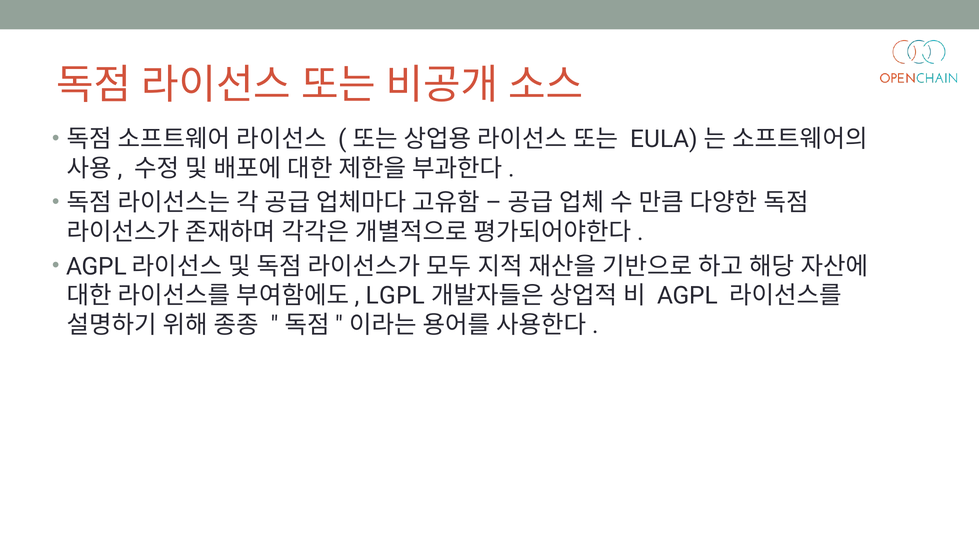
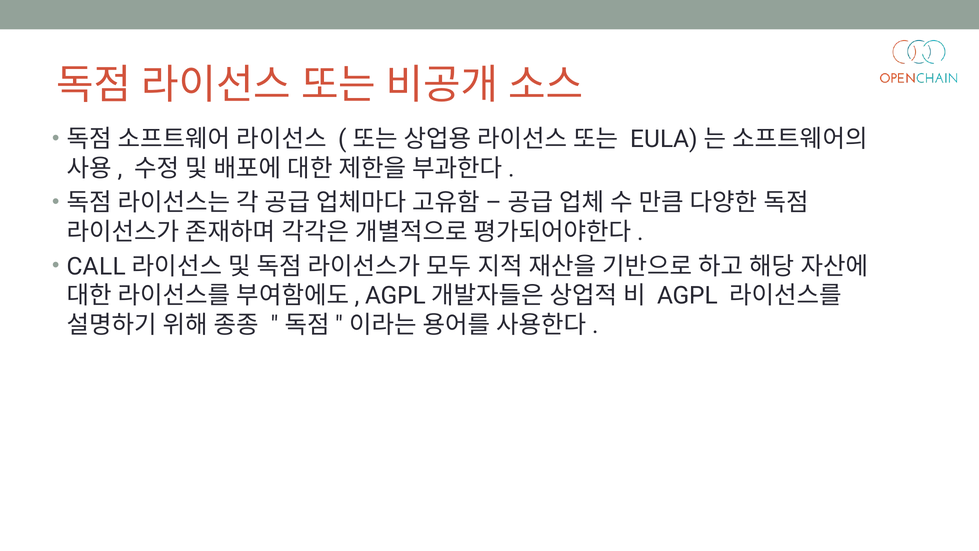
AGPL: AGPL -> CALL (96, 266)
LGPL: LGPL -> AGPL (396, 296)
